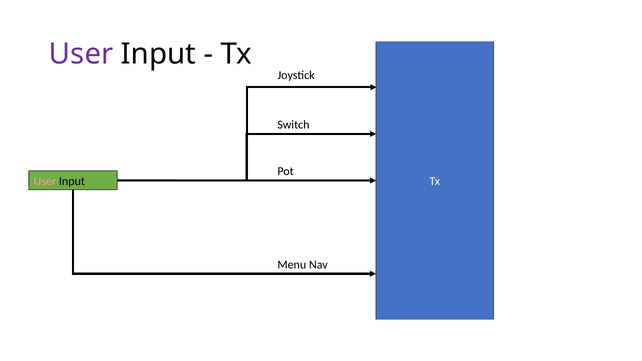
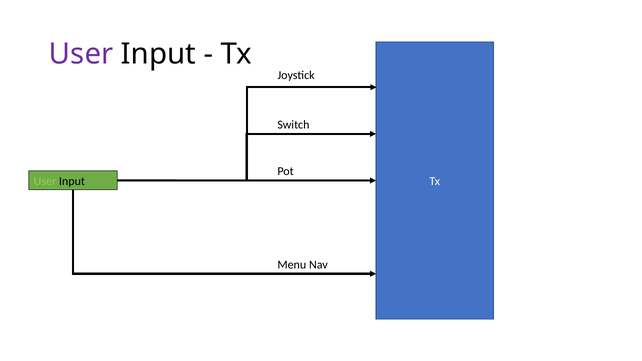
User colour: pink -> light green (45, 181)
